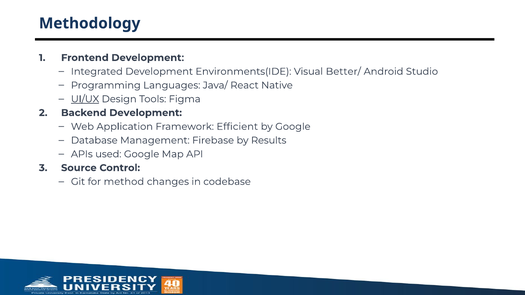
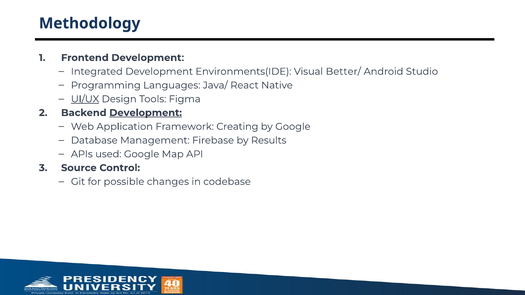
Development underline: none -> present (146, 113)
Efficient: Efficient -> Creating (237, 127)
method: method -> possible (124, 182)
